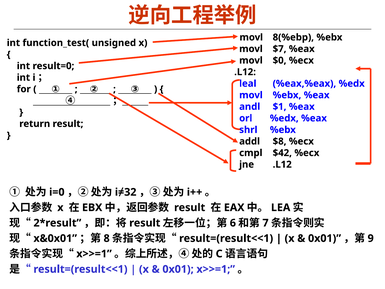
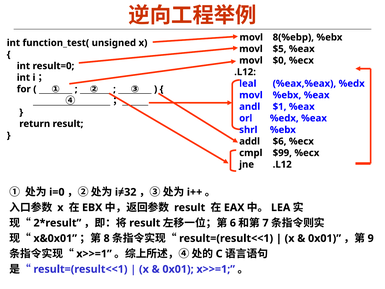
$7: $7 -> $5 (280, 49)
$8: $8 -> $6 (280, 141)
$42: $42 -> $99 (282, 153)
